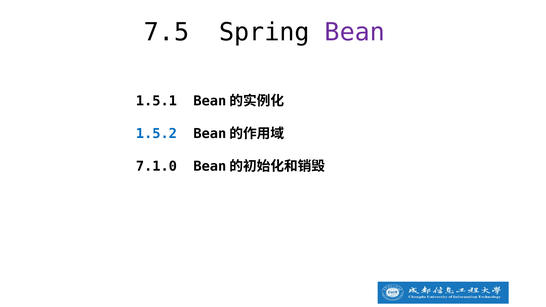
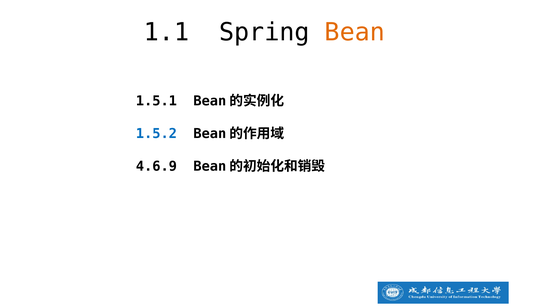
7.5: 7.5 -> 1.1 (166, 32)
Bean colour: purple -> orange (355, 32)
7.1.0: 7.1.0 -> 4.6.9 (156, 166)
